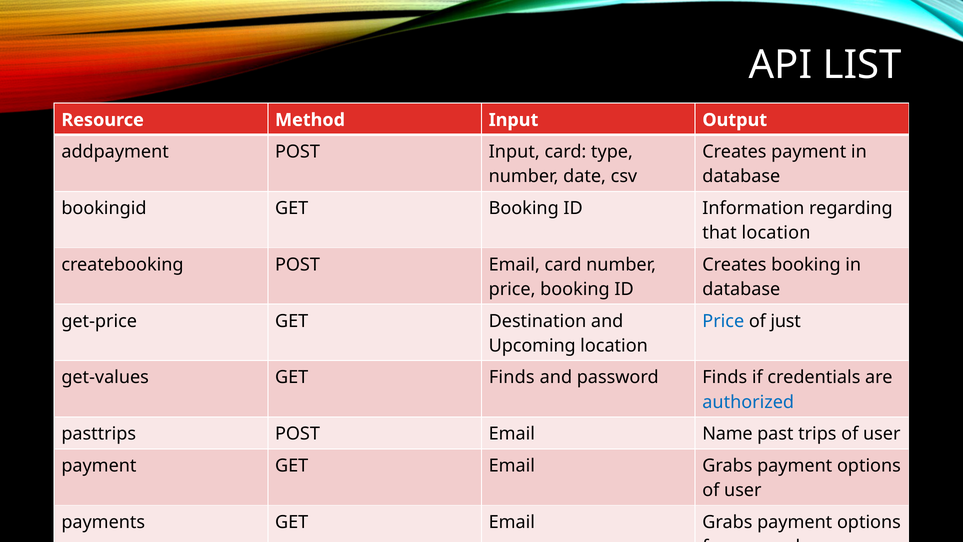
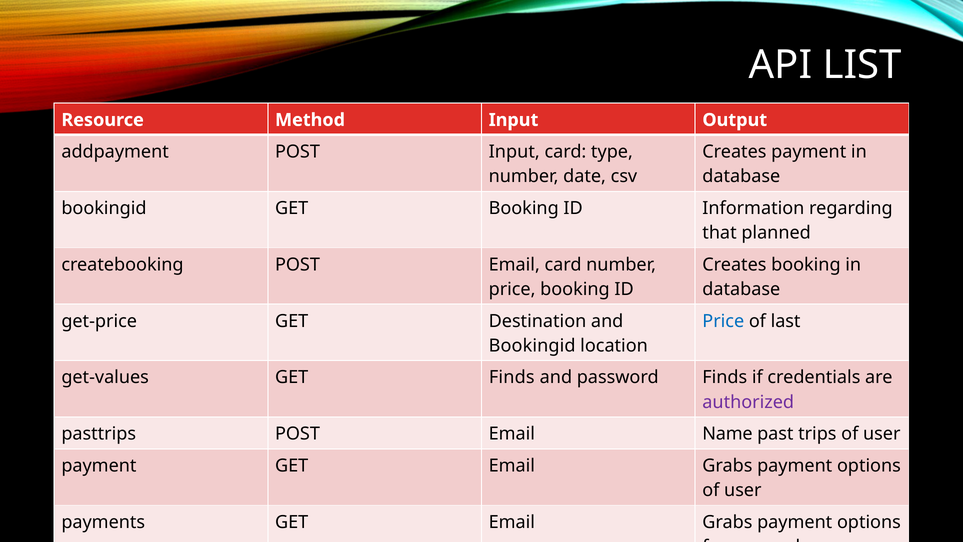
that location: location -> planned (776, 233)
just: just -> last (786, 321)
Upcoming: Upcoming -> Bookingid (532, 345)
authorized colour: blue -> purple (748, 402)
